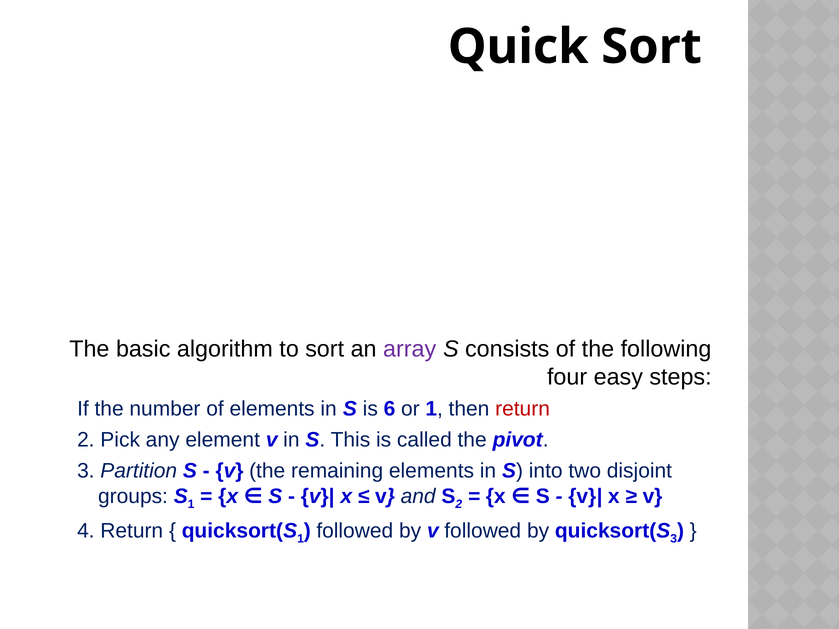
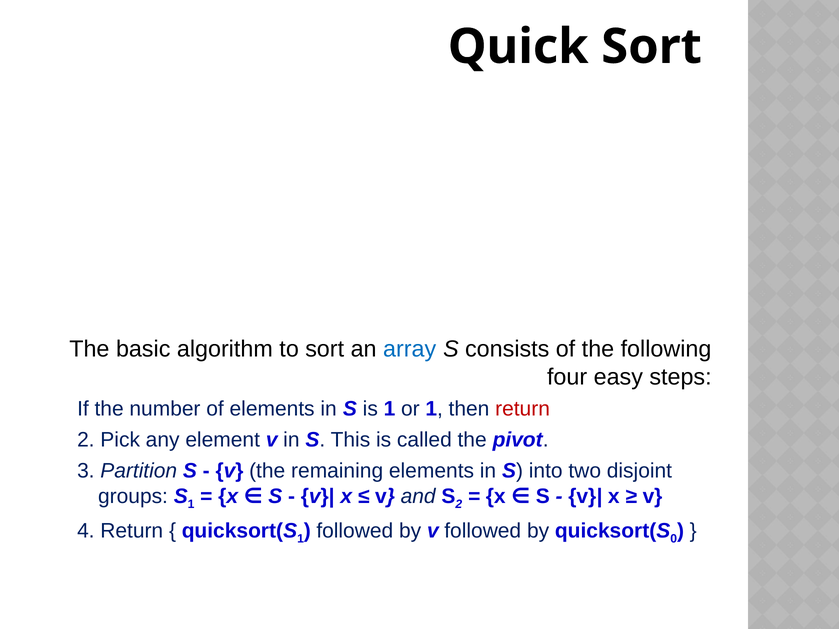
array colour: purple -> blue (410, 349)
is 6: 6 -> 1 (389, 409)
3: 3 -> 0 (674, 539)
